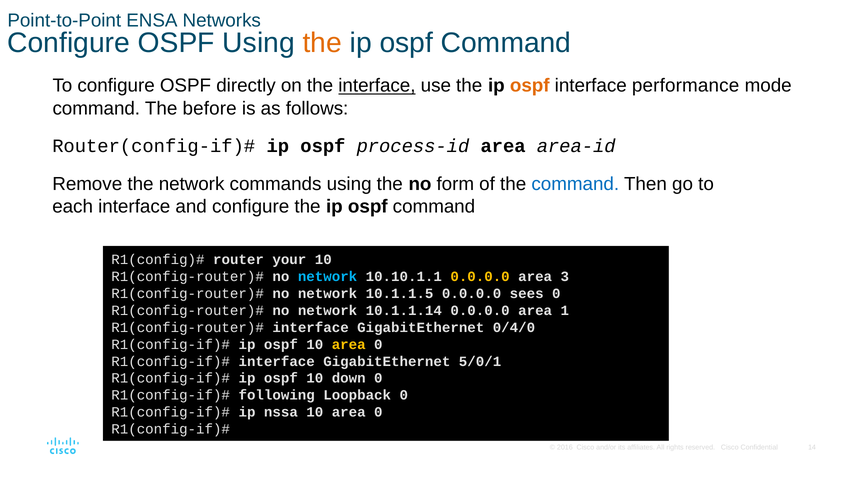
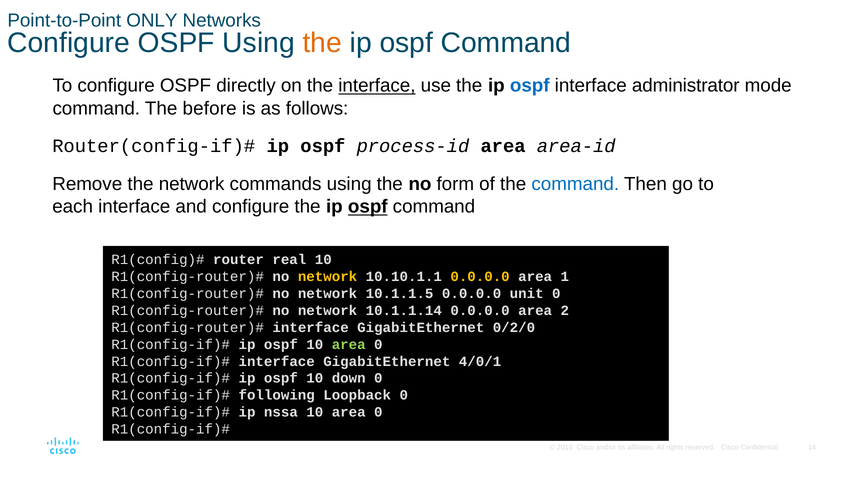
ENSA: ENSA -> ONLY (152, 21)
ospf colour: orange -> blue (530, 86)
performance: performance -> administrator (686, 86)
ospf underline: none -> present (368, 207)
your: your -> real (289, 260)
network colour: light blue -> yellow (328, 277)
3: 3 -> 1 (565, 277)
sees: sees -> unit (527, 294)
1: 1 -> 2 (565, 311)
0/4/0: 0/4/0 -> 0/2/0 (514, 327)
area colour: yellow -> light green (349, 344)
5/0/1: 5/0/1 -> 4/0/1 (480, 361)
